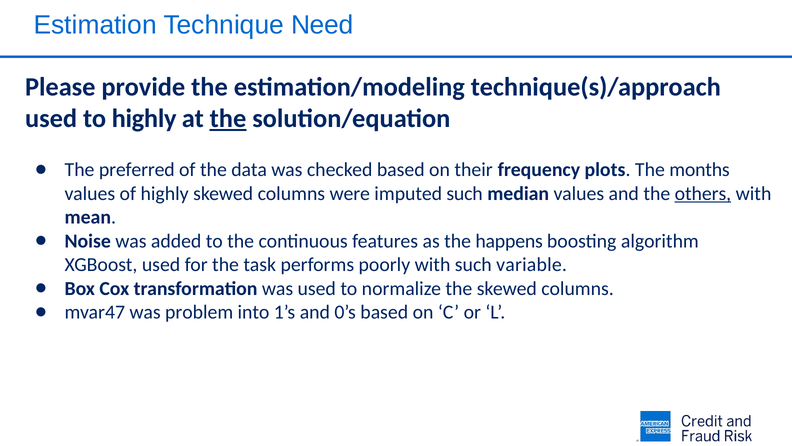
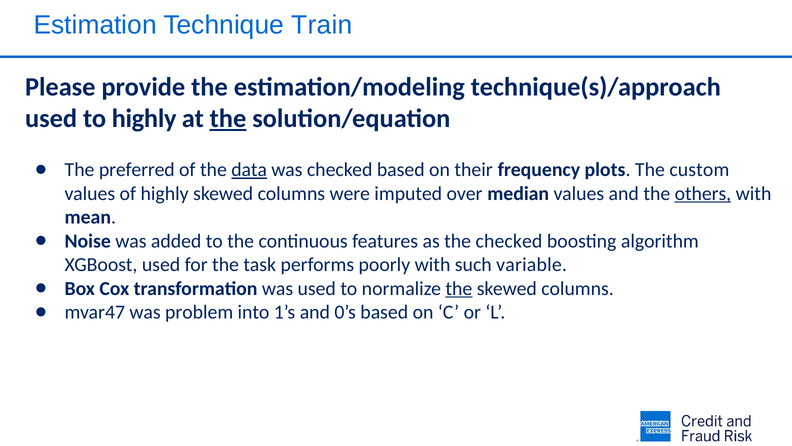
Need: Need -> Train (322, 25)
data underline: none -> present (249, 170)
months: months -> custom (699, 170)
imputed such: such -> over (464, 193)
the happens: happens -> checked (509, 241)
the underline: none -> present (459, 288)
